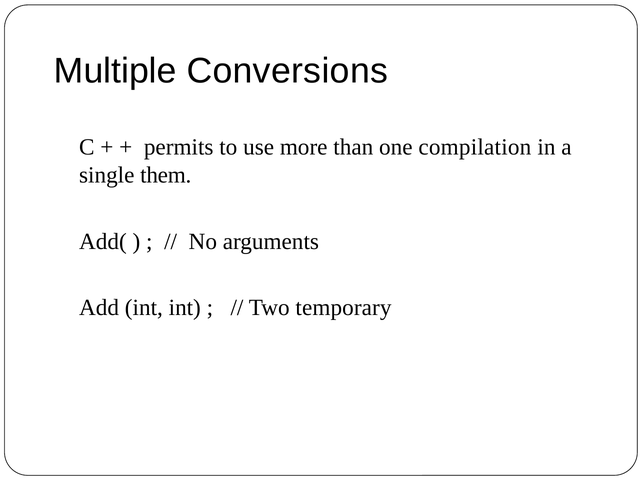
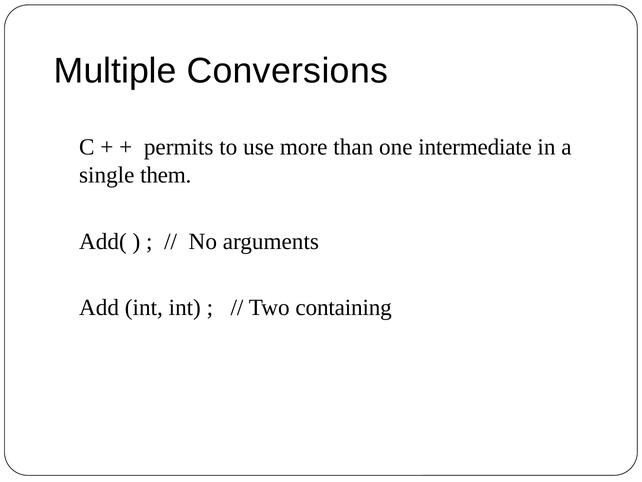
compilation: compilation -> intermediate (475, 147)
temporary: temporary -> containing (344, 307)
